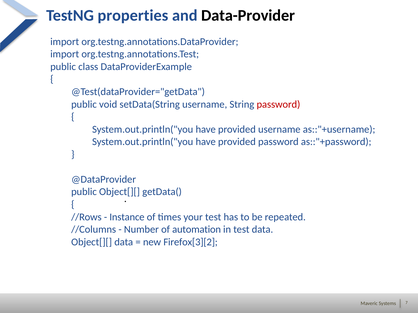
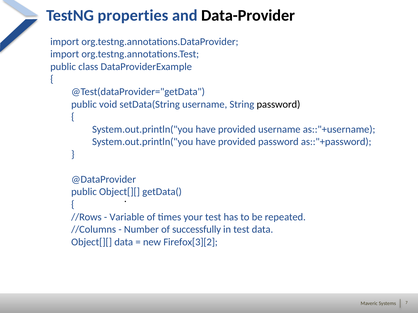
password colour: red -> black (278, 104)
Instance: Instance -> Variable (127, 217)
automation: automation -> successfully (197, 230)
